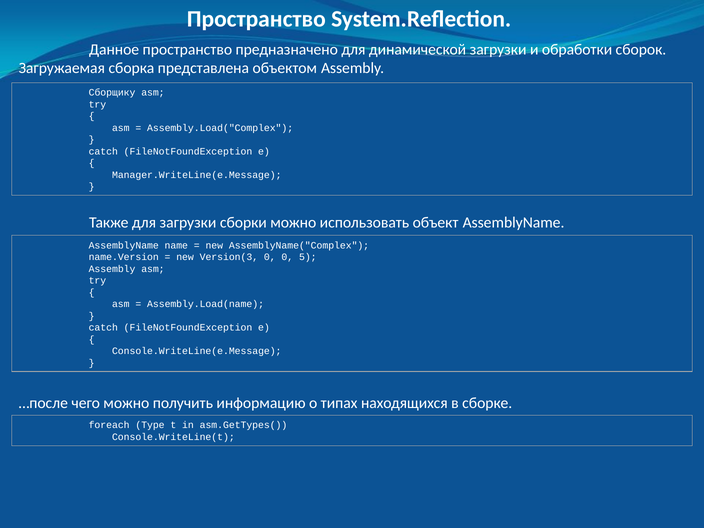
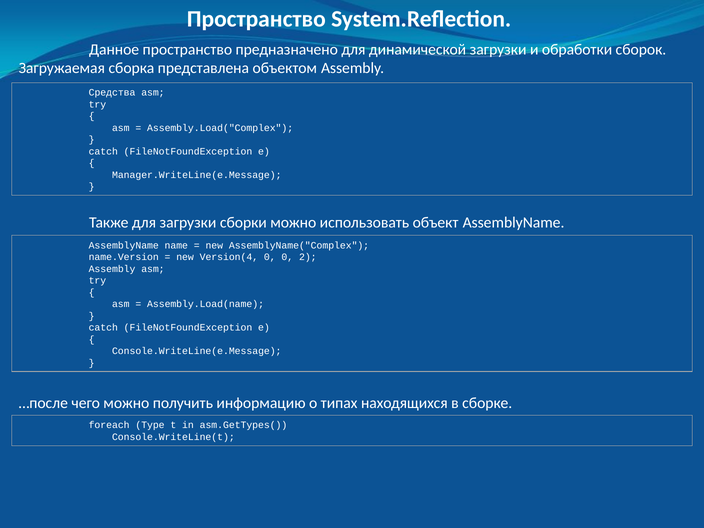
Сборщику: Сборщику -> Средства (112, 93)
Version(3: Version(3 -> Version(4 (229, 257)
5: 5 -> 2 (308, 257)
